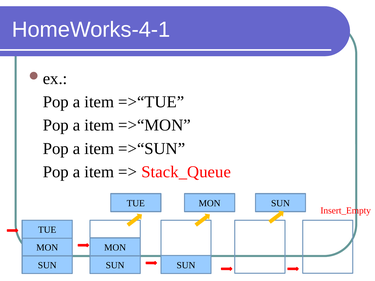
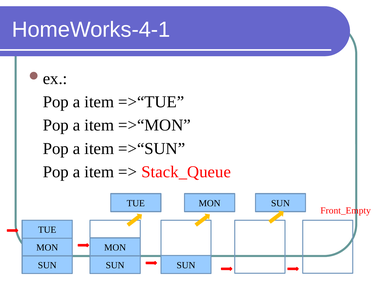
Insert_Empty: Insert_Empty -> Front_Empty (346, 211)
